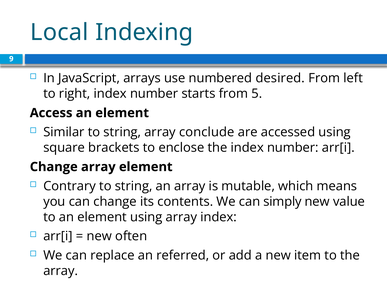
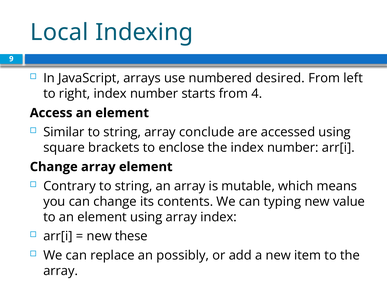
5: 5 -> 4 (257, 94)
simply: simply -> typing (282, 202)
often: often -> these (131, 236)
referred: referred -> possibly (183, 256)
